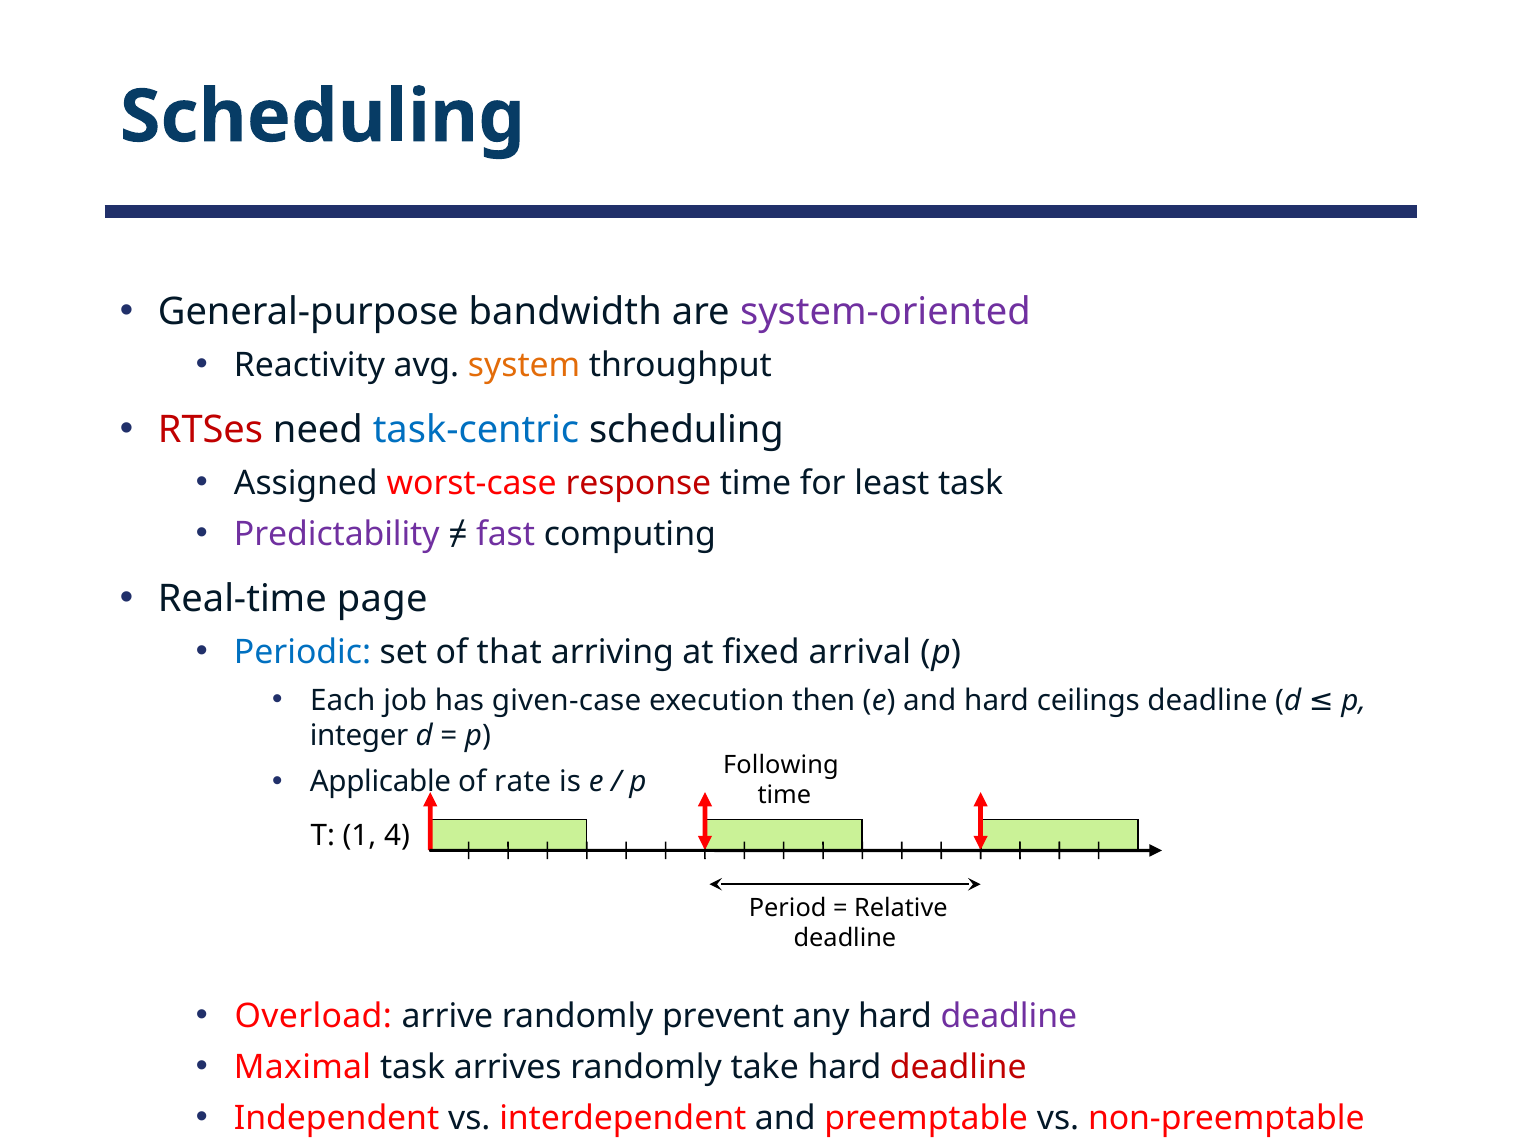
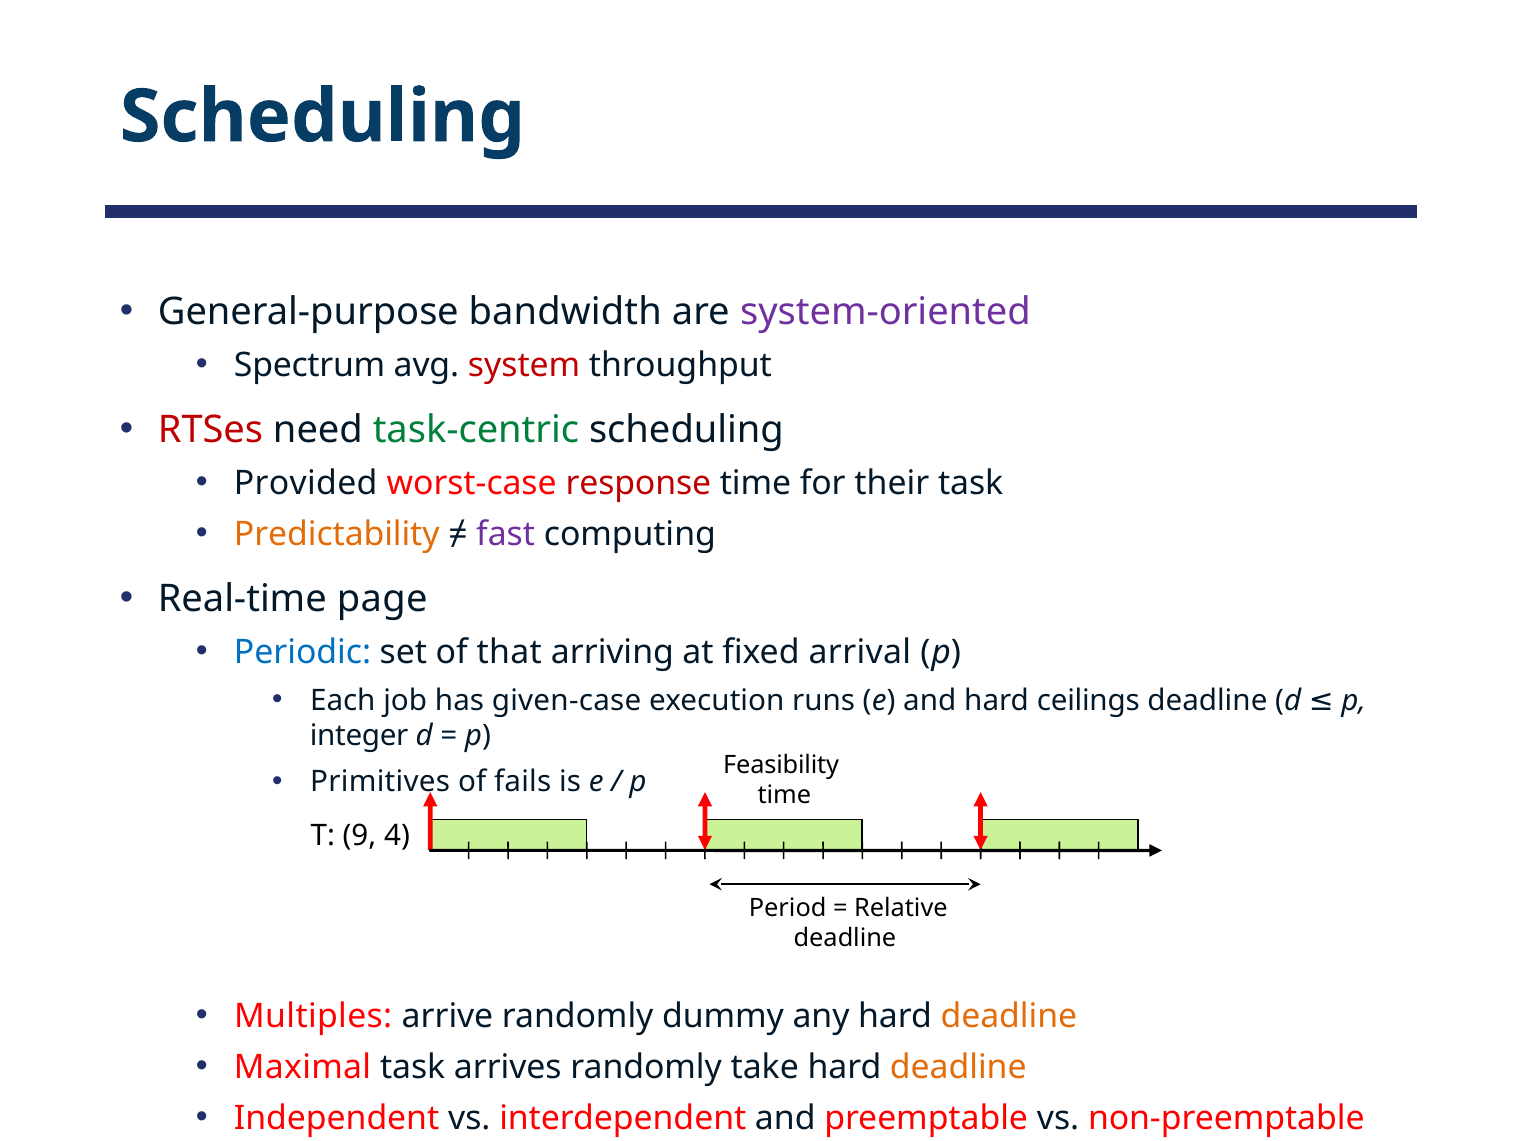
Reactivity: Reactivity -> Spectrum (310, 366)
system colour: orange -> red (524, 366)
task-centric colour: blue -> green (476, 430)
Assigned: Assigned -> Provided (306, 483)
least: least -> their (892, 483)
Predictability colour: purple -> orange (337, 535)
then: then -> runs (824, 701)
Following: Following -> Feasibility (781, 765)
Applicable: Applicable -> Primitives (380, 782)
rate: rate -> fails (523, 782)
1: 1 -> 9 (359, 836)
Overload: Overload -> Multiples (313, 1017)
prevent: prevent -> dummy (723, 1017)
deadline colour: purple -> orange (1009, 1017)
deadline colour: red -> orange (958, 1068)
